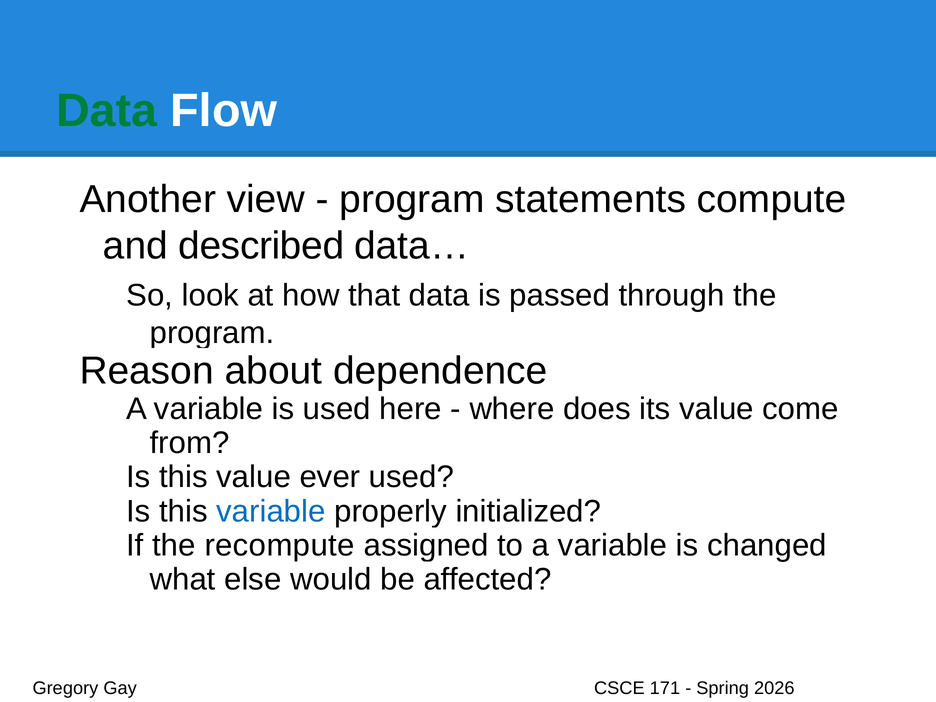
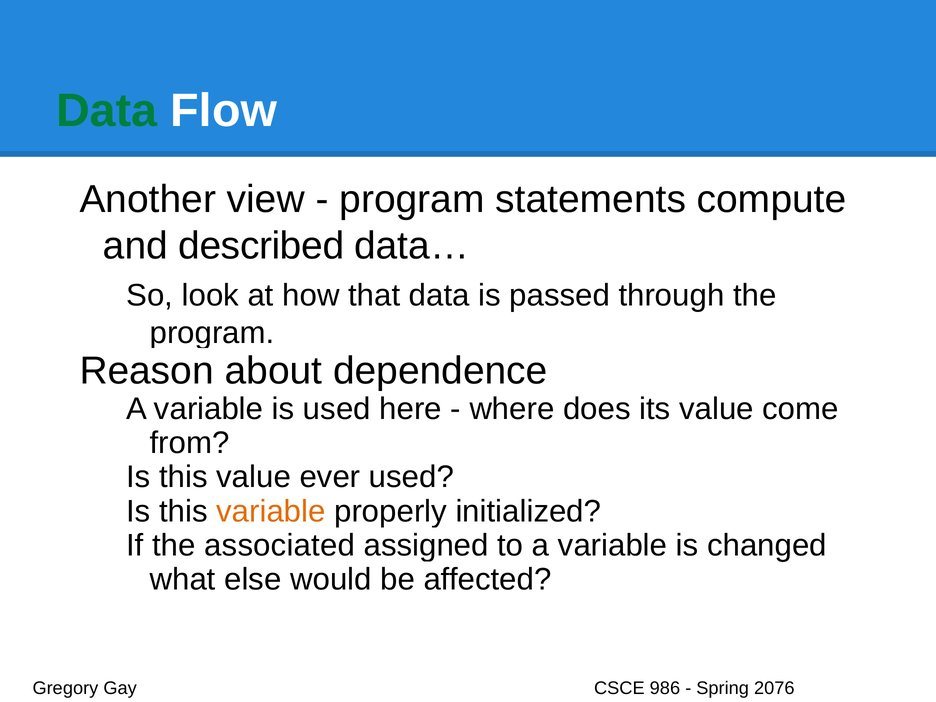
variable colour: blue -> orange (271, 511)
recompute: recompute -> associated (280, 545)
171: 171 -> 986 (665, 688)
2026: 2026 -> 2076 (774, 688)
